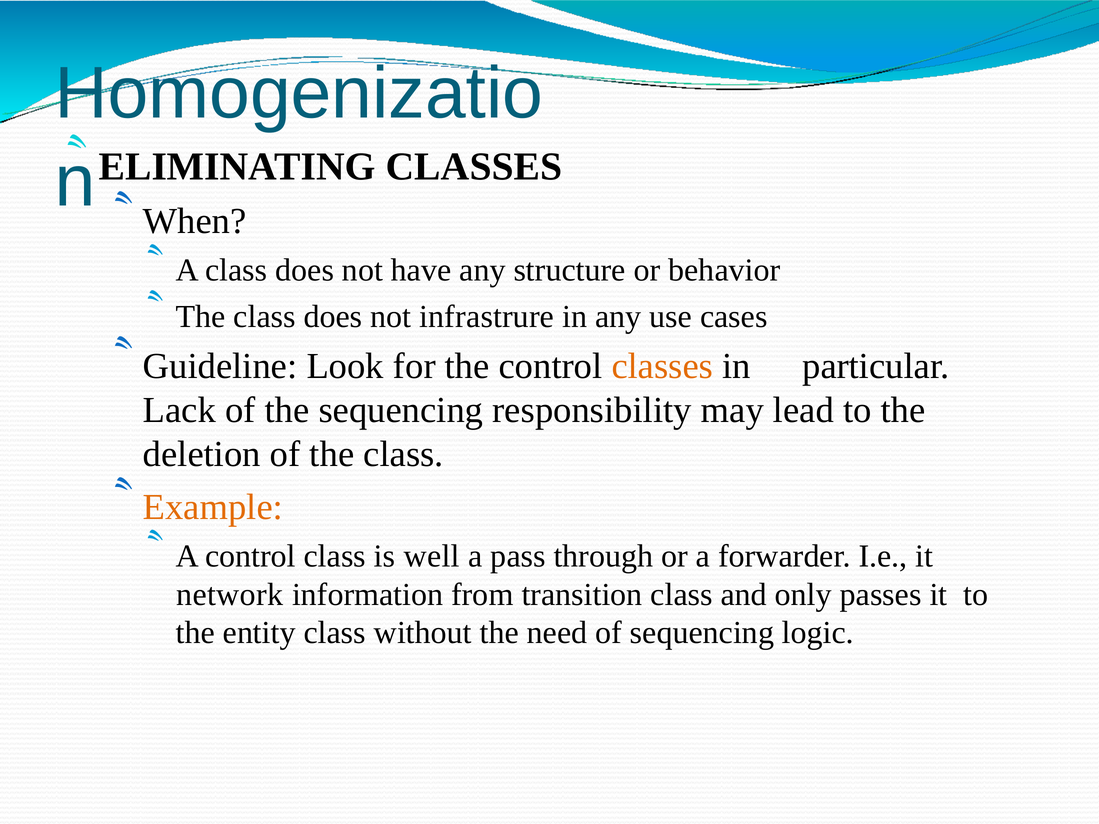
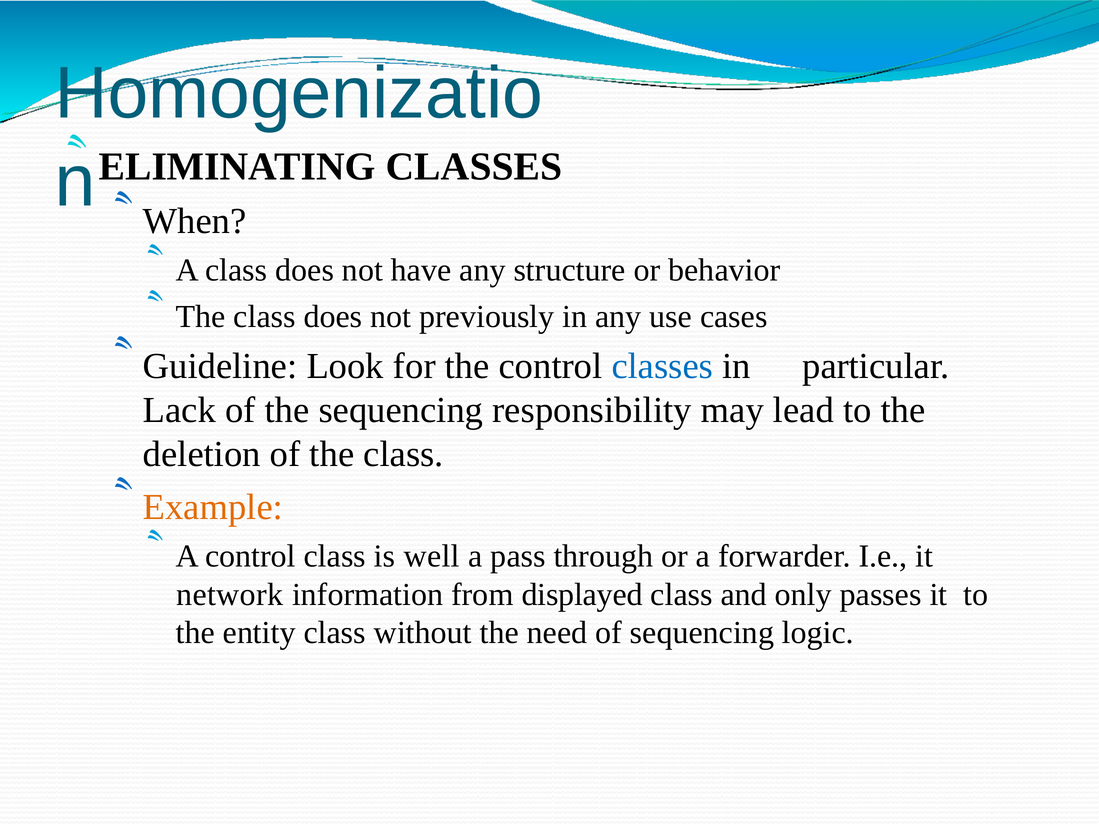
infrastrure: infrastrure -> previously (487, 317)
classes colour: orange -> blue (662, 366)
transition: transition -> displayed (582, 595)
